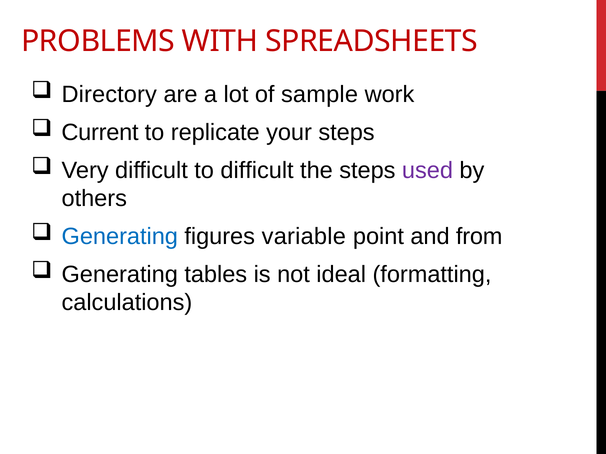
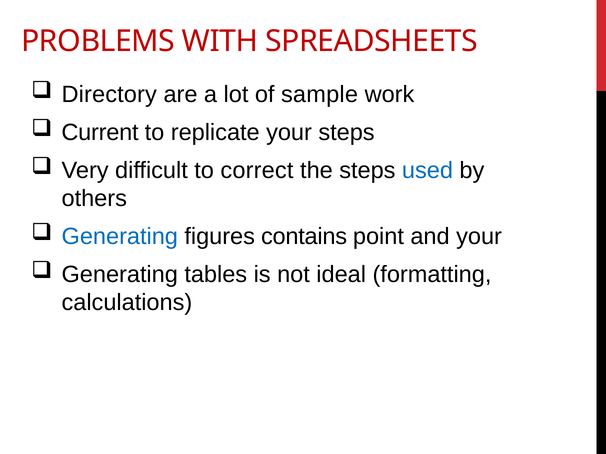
to difficult: difficult -> correct (257, 171)
used colour: purple -> blue (428, 171)
variable: variable -> contains (304, 237)
and from: from -> your (479, 237)
